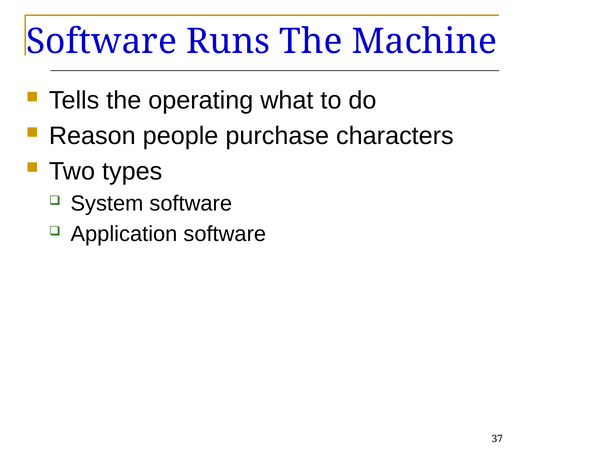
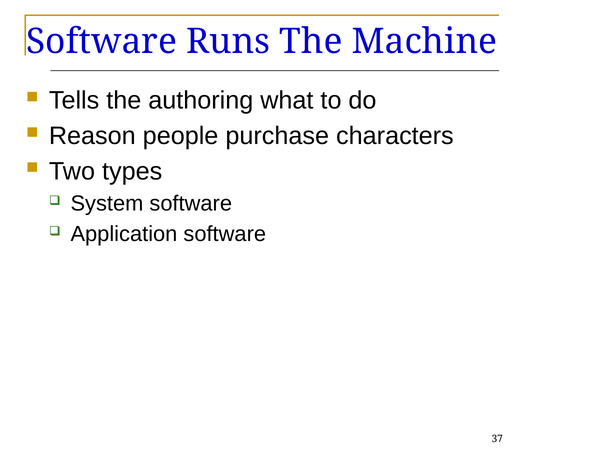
operating: operating -> authoring (201, 101)
